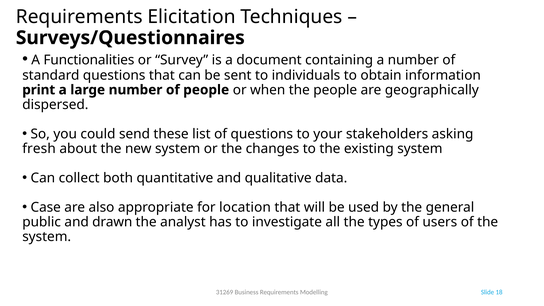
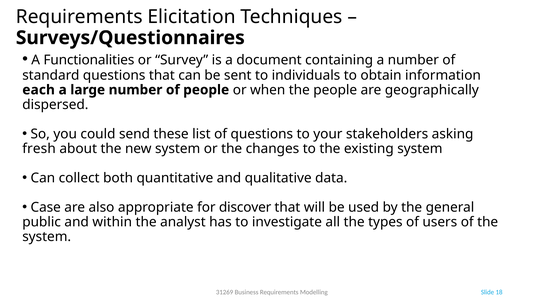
print: print -> each (39, 90)
location: location -> discover (245, 207)
drawn: drawn -> within (112, 222)
